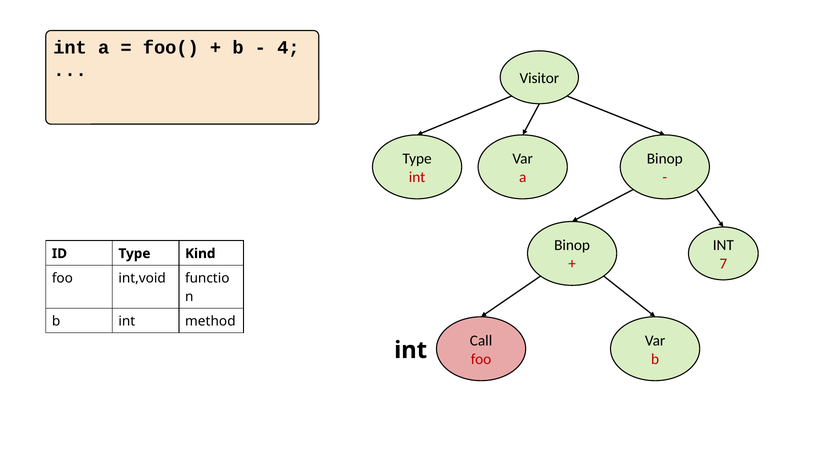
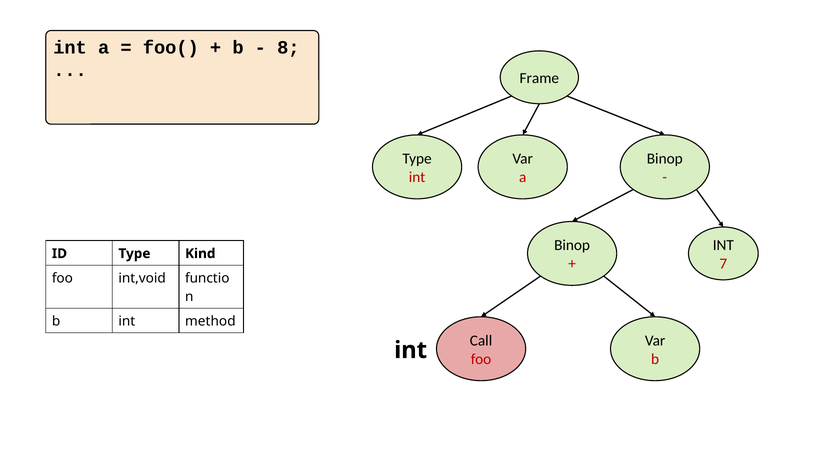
4: 4 -> 8 (288, 48)
Visitor: Visitor -> Frame (539, 78)
